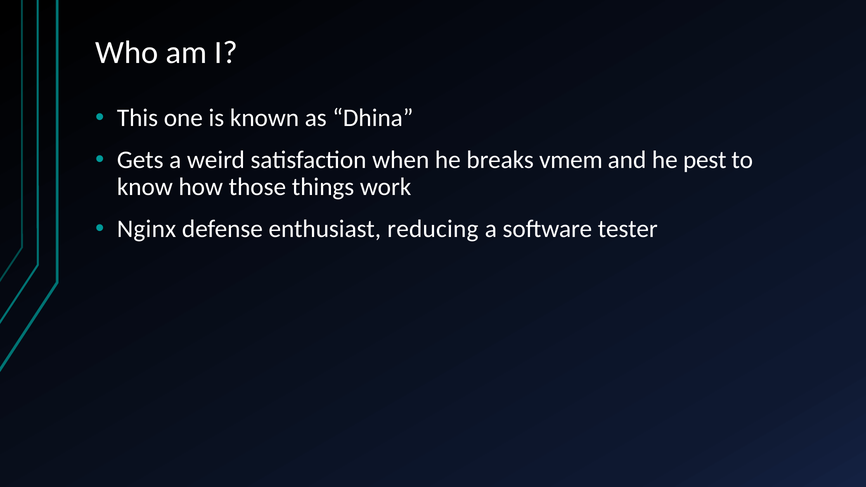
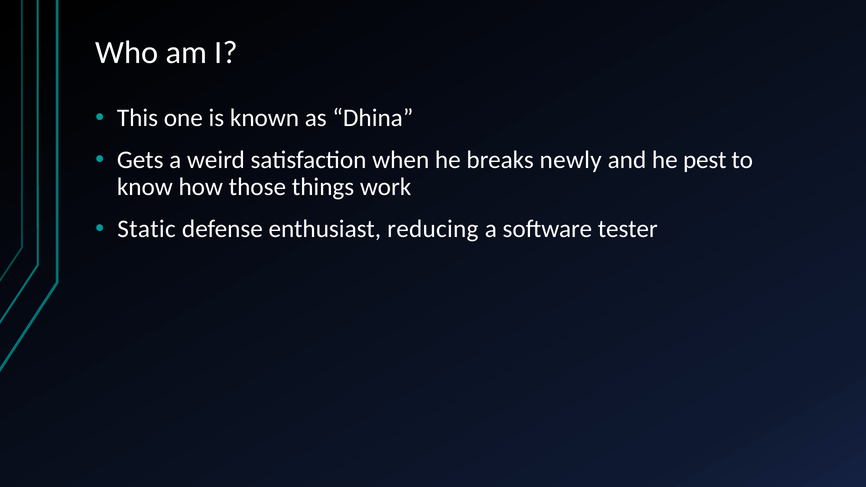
vmem: vmem -> newly (571, 160)
Nginx: Nginx -> Static (147, 229)
